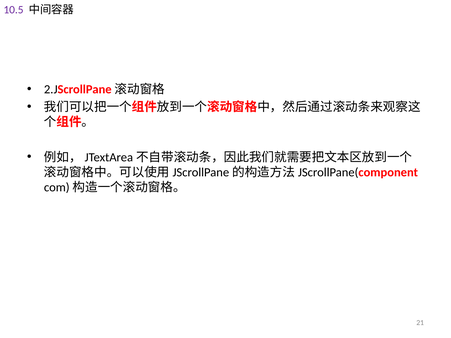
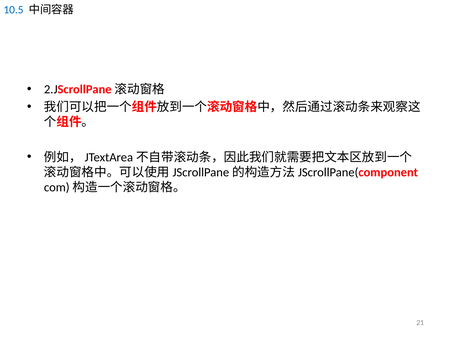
10.5 colour: purple -> blue (14, 10)
